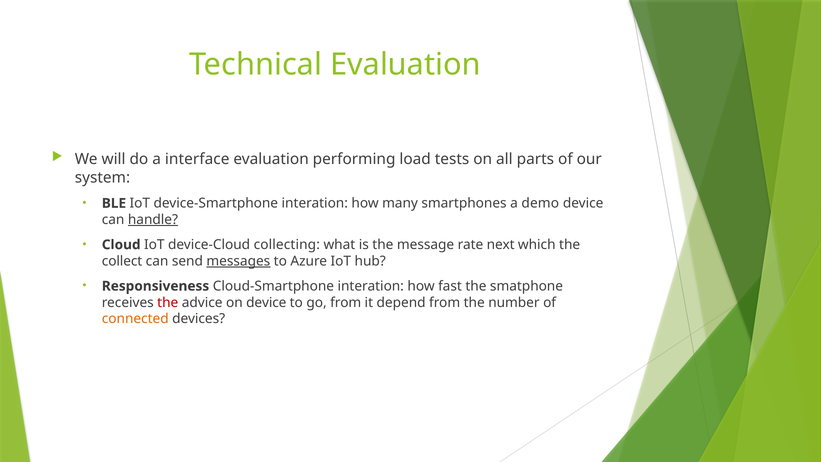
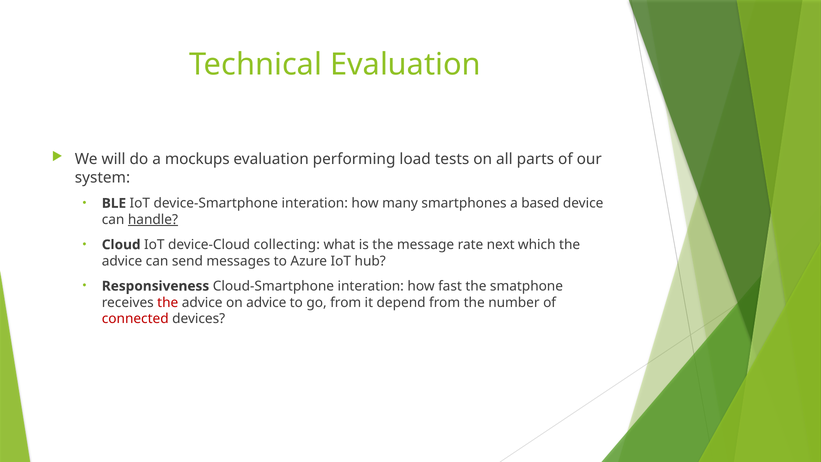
interface: interface -> mockups (197, 159)
demo: demo -> based (540, 203)
collect: collect -> advice (122, 261)
messages underline: present -> none (238, 261)
on device: device -> advice (266, 302)
connected colour: orange -> red (135, 319)
